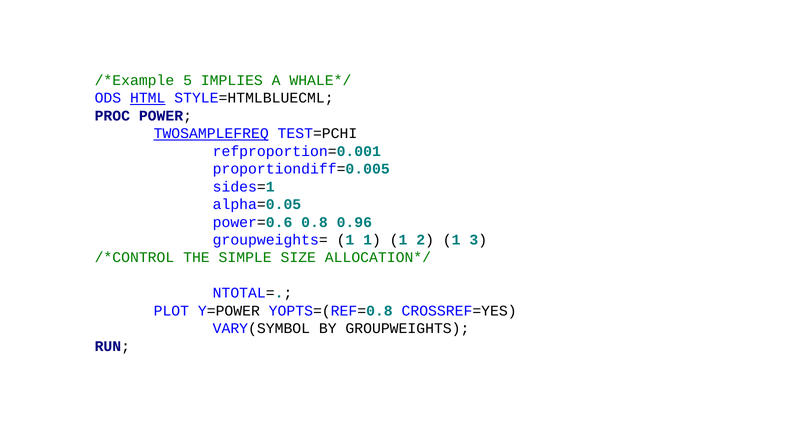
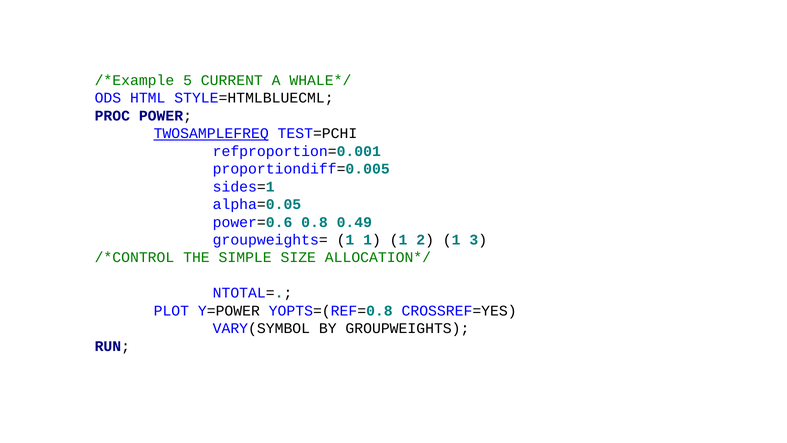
IMPLIES: IMPLIES -> CURRENT (232, 80)
HTML underline: present -> none (148, 98)
0.96: 0.96 -> 0.49 (354, 222)
